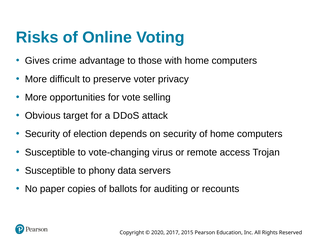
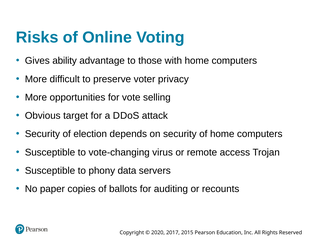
crime: crime -> ability (65, 61)
